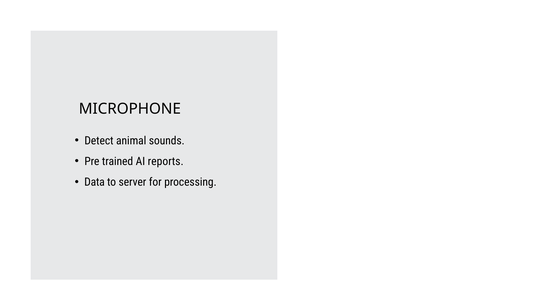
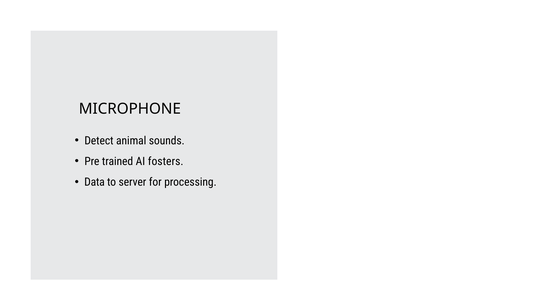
reports: reports -> fosters (166, 161)
